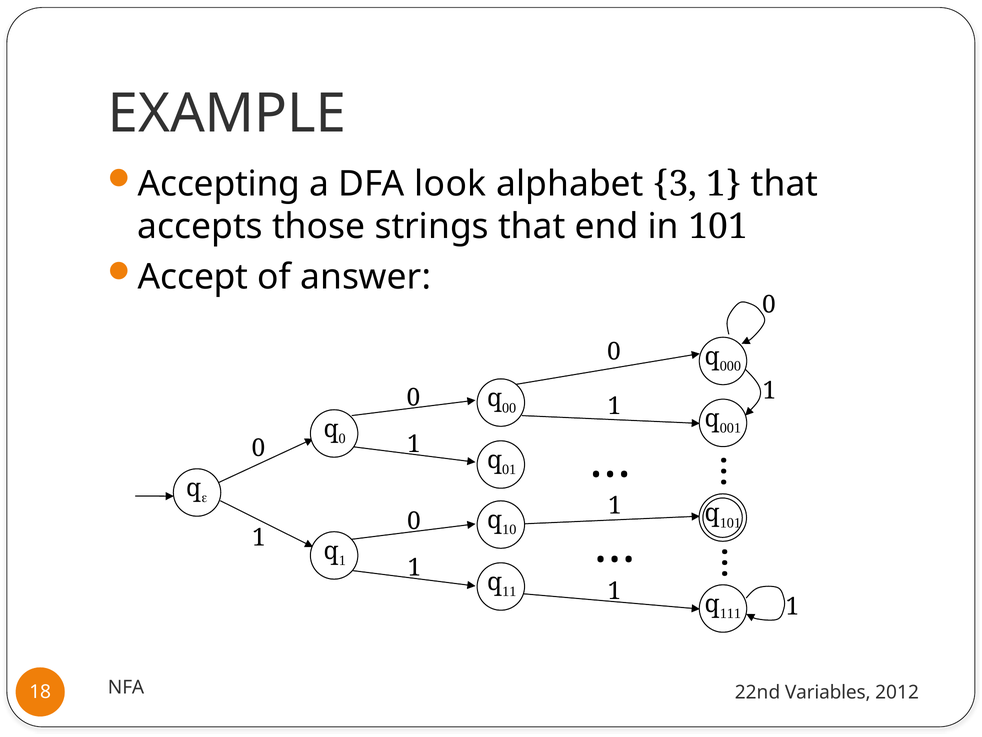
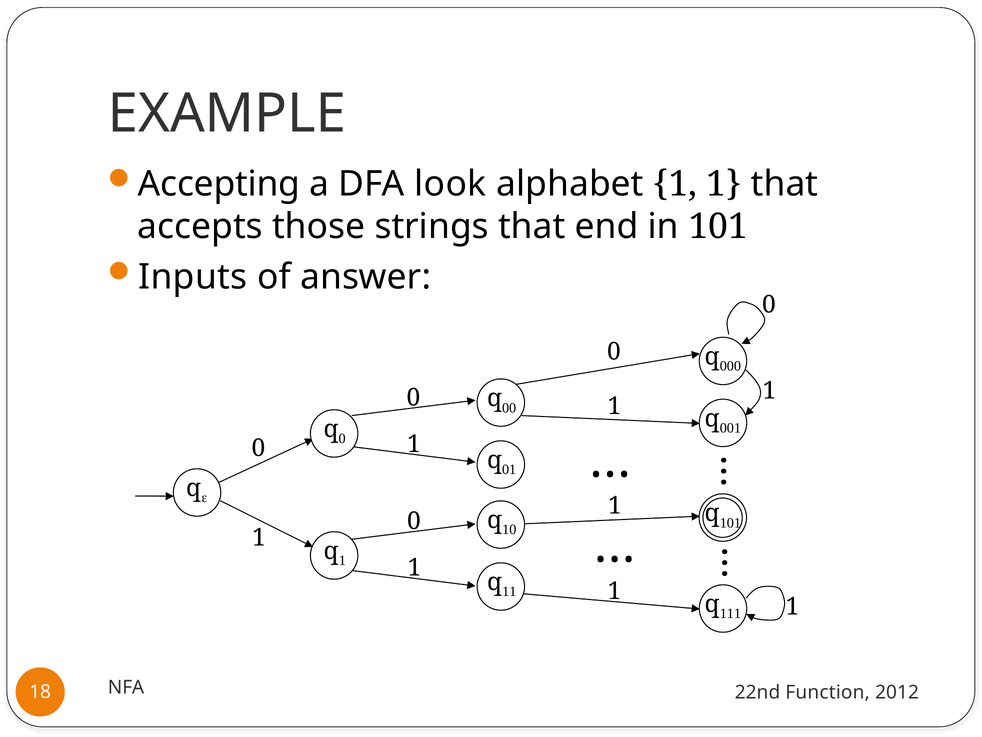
alphabet 3: 3 -> 1 (675, 184)
Accept: Accept -> Inputs (193, 277)
Variables: Variables -> Function (828, 692)
